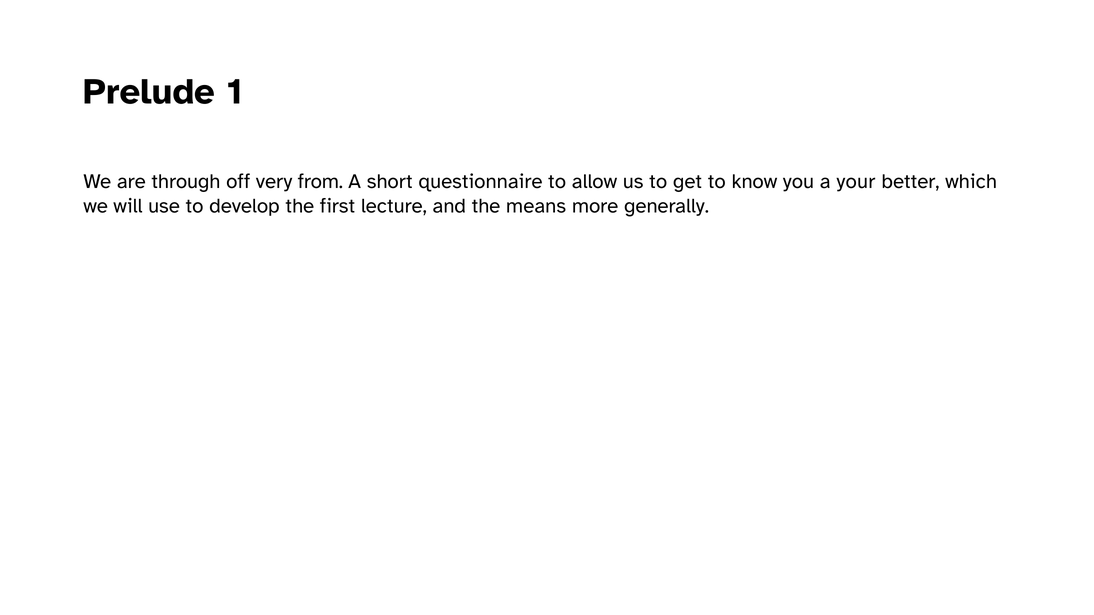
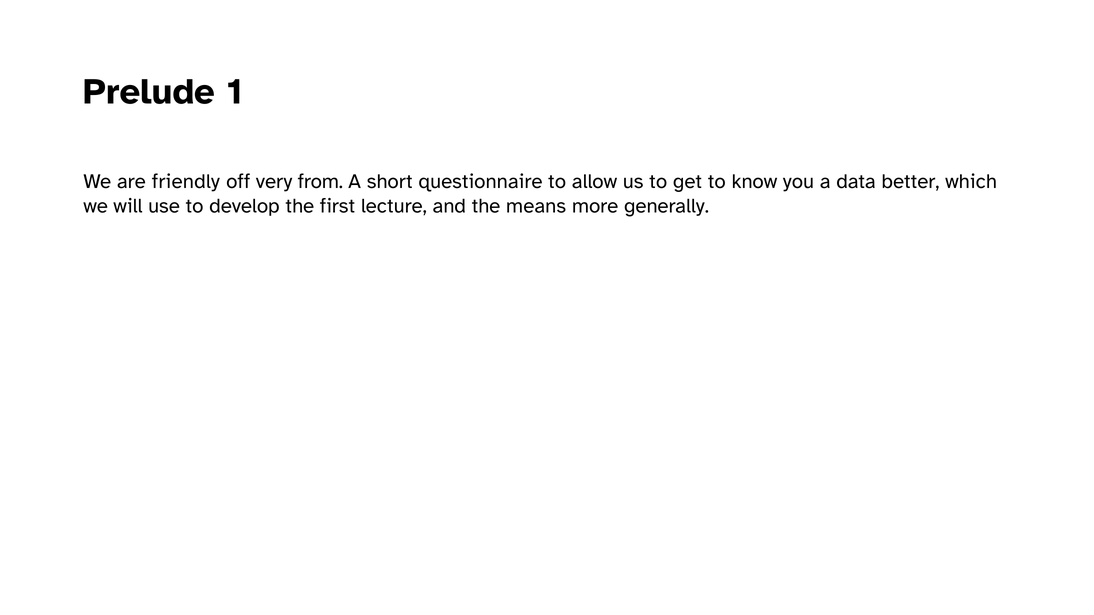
through: through -> friendly (186, 182)
your: your -> data (856, 182)
